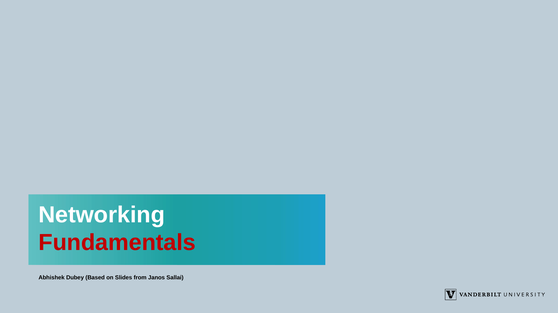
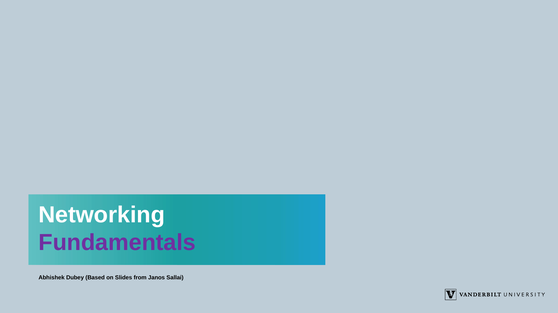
Fundamentals colour: red -> purple (117, 243)
